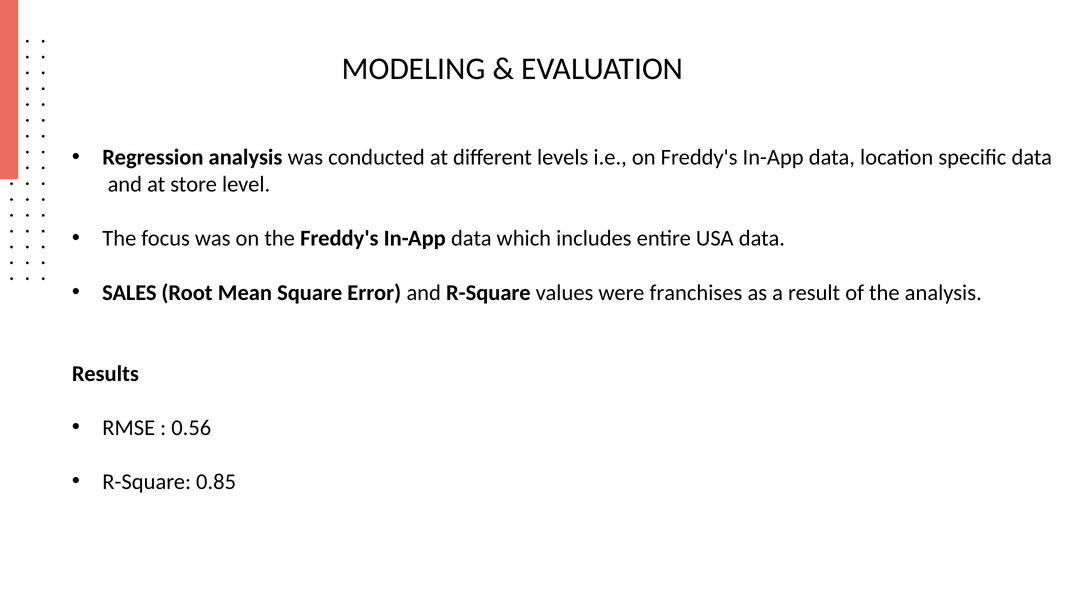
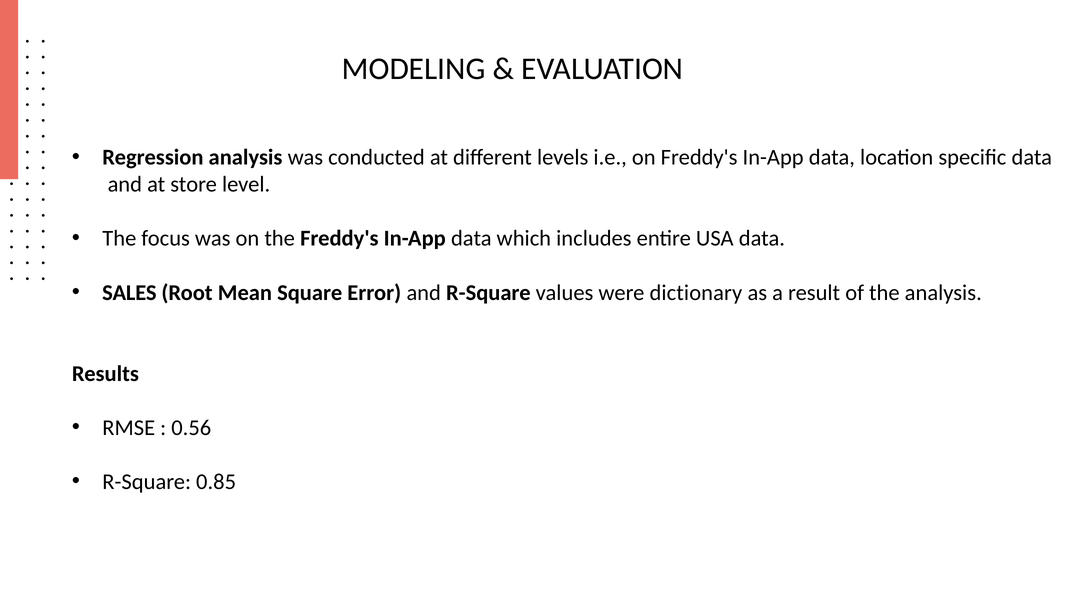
franchises: franchises -> dictionary (696, 292)
